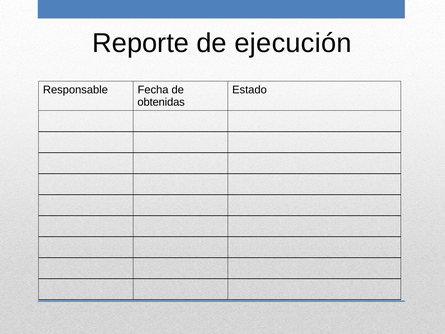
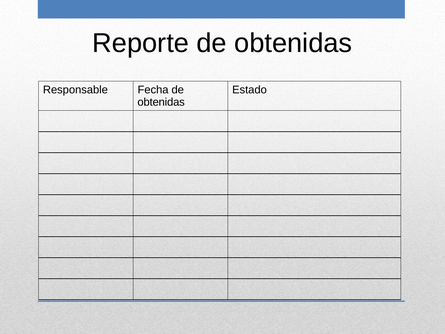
Reporte de ejecución: ejecución -> obtenidas (293, 43)
